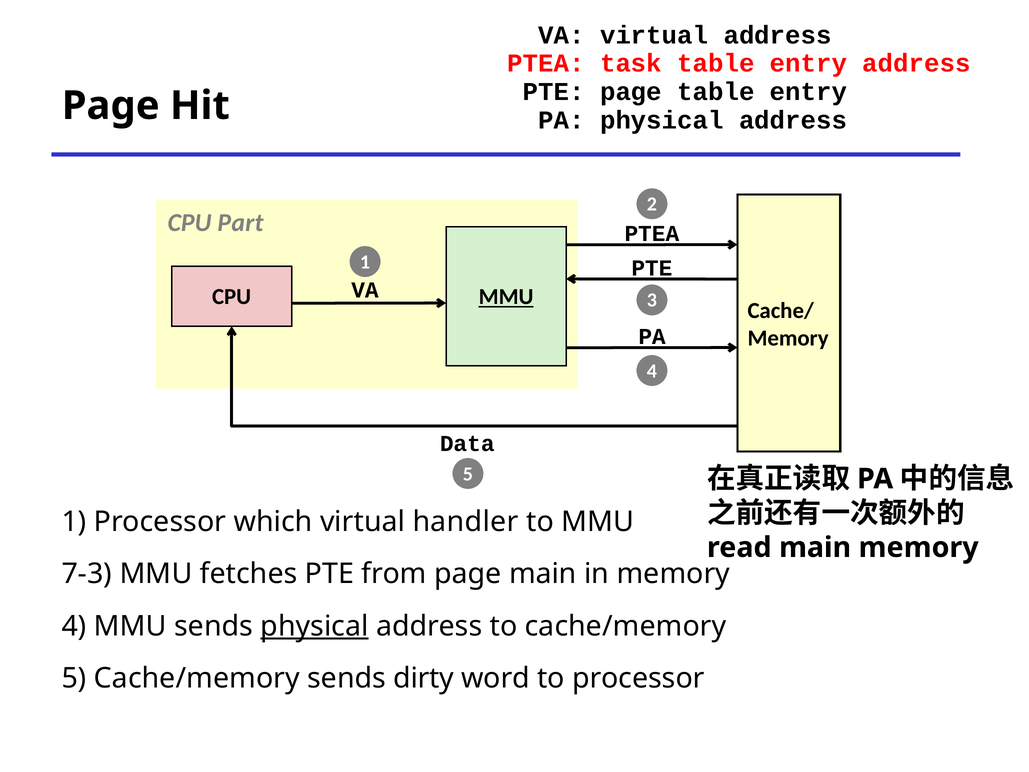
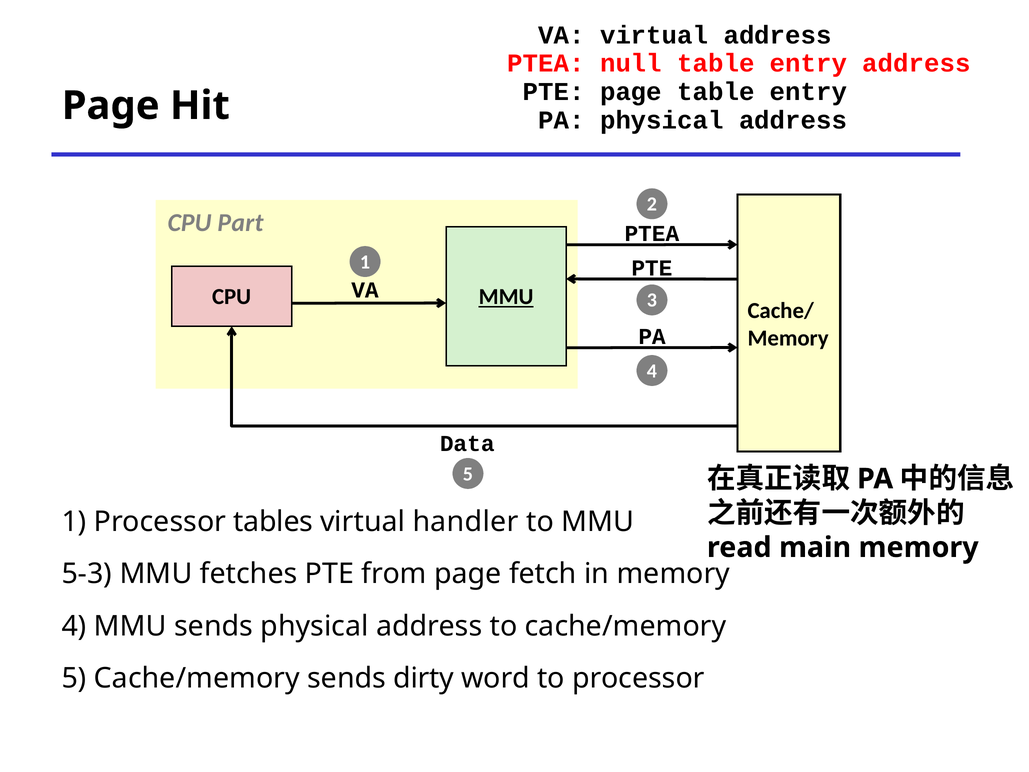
task: task -> null (631, 63)
which: which -> tables (273, 522)
7-3: 7-3 -> 5-3 (87, 574)
page main: main -> fetch (543, 574)
physical underline: present -> none (315, 626)
